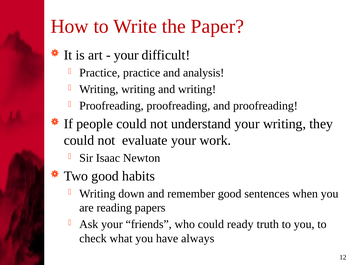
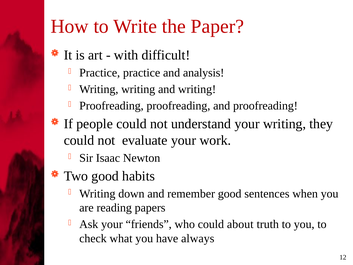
your: your -> with (126, 55)
ready: ready -> about (240, 224)
